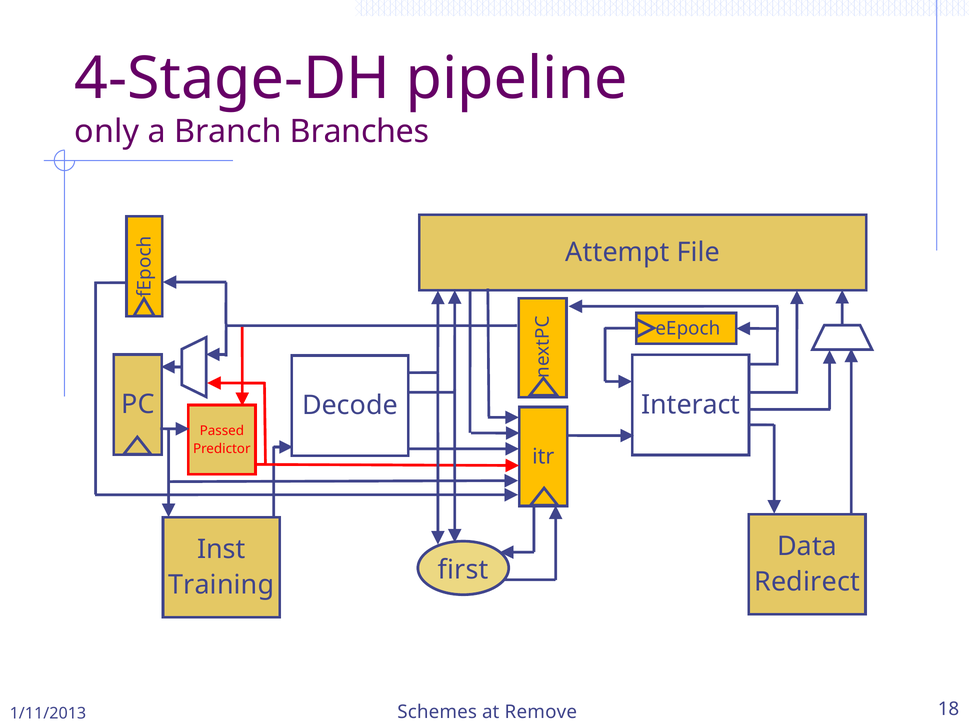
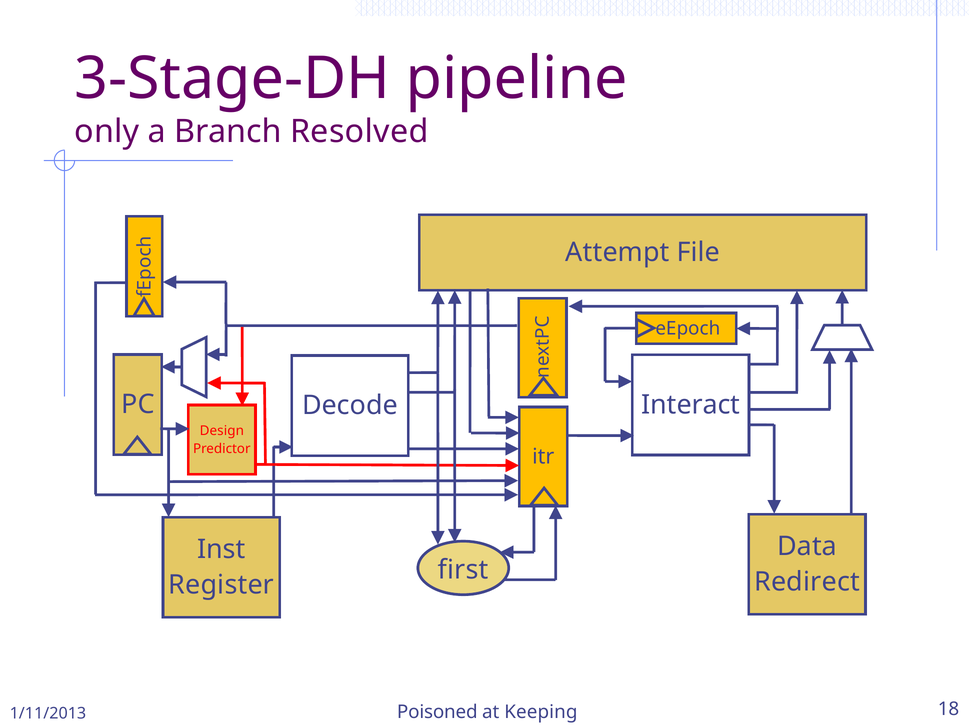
4-Stage-DH: 4-Stage-DH -> 3-Stage-DH (232, 78)
Branches: Branches -> Resolved (359, 131)
Passed: Passed -> Design (222, 430)
Training: Training -> Register (221, 585)
Schemes: Schemes -> Poisoned (437, 712)
Remove: Remove -> Keeping (541, 712)
